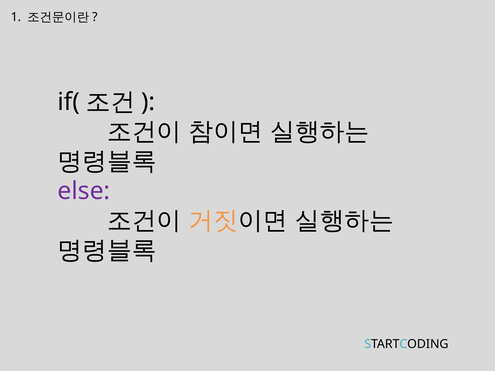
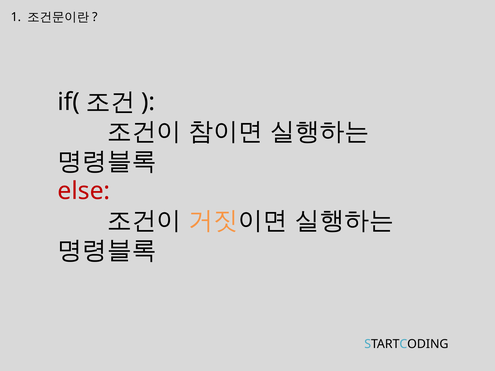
else colour: purple -> red (84, 191)
